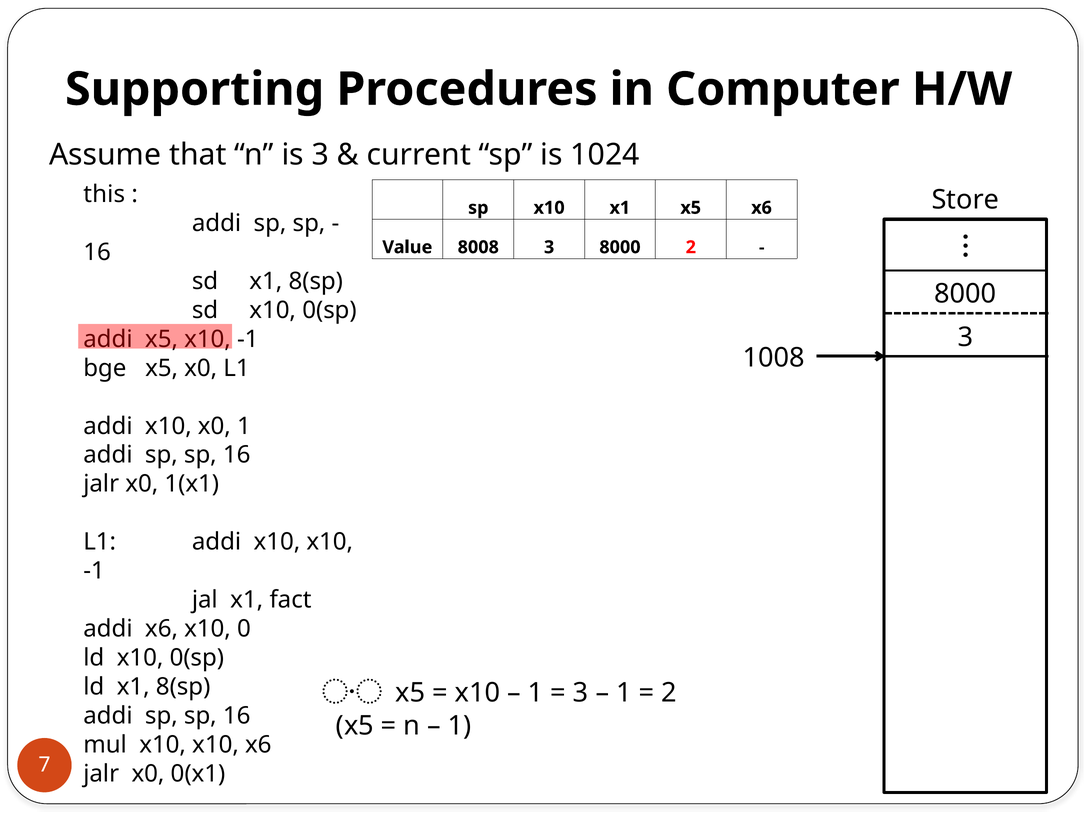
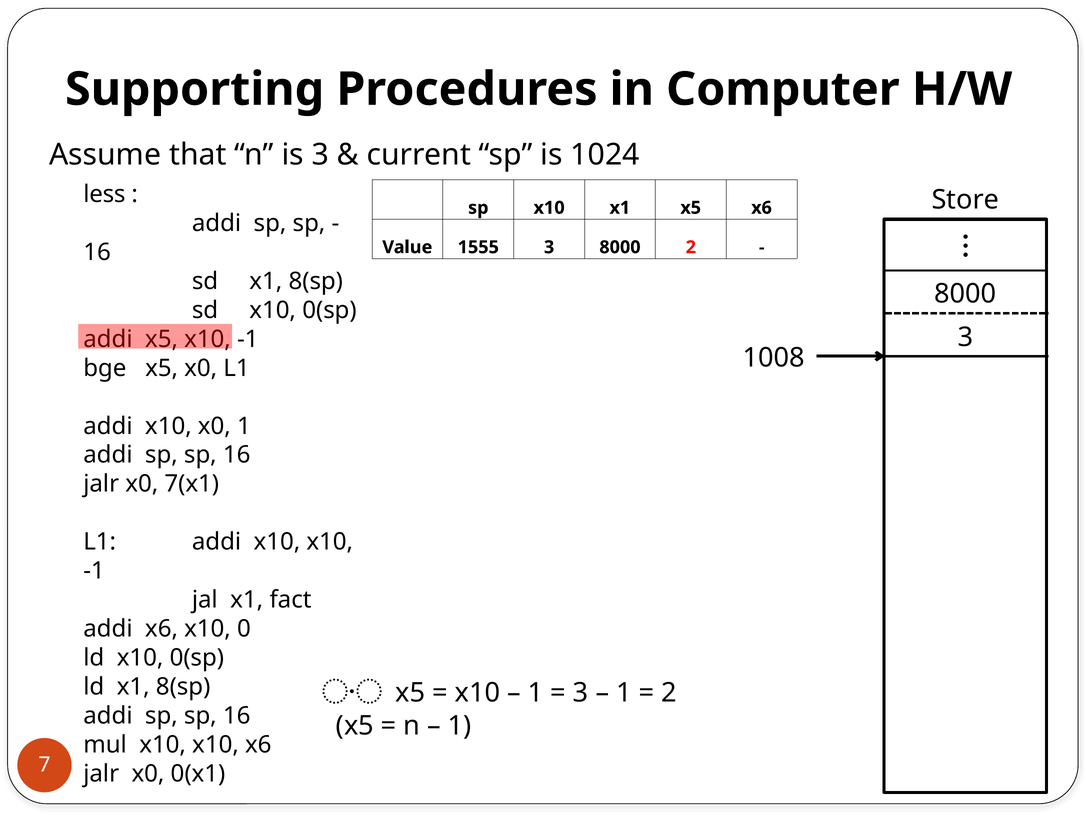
this: this -> less (104, 194)
8008: 8008 -> 1555 (478, 247)
1(x1: 1(x1 -> 7(x1 (192, 484)
